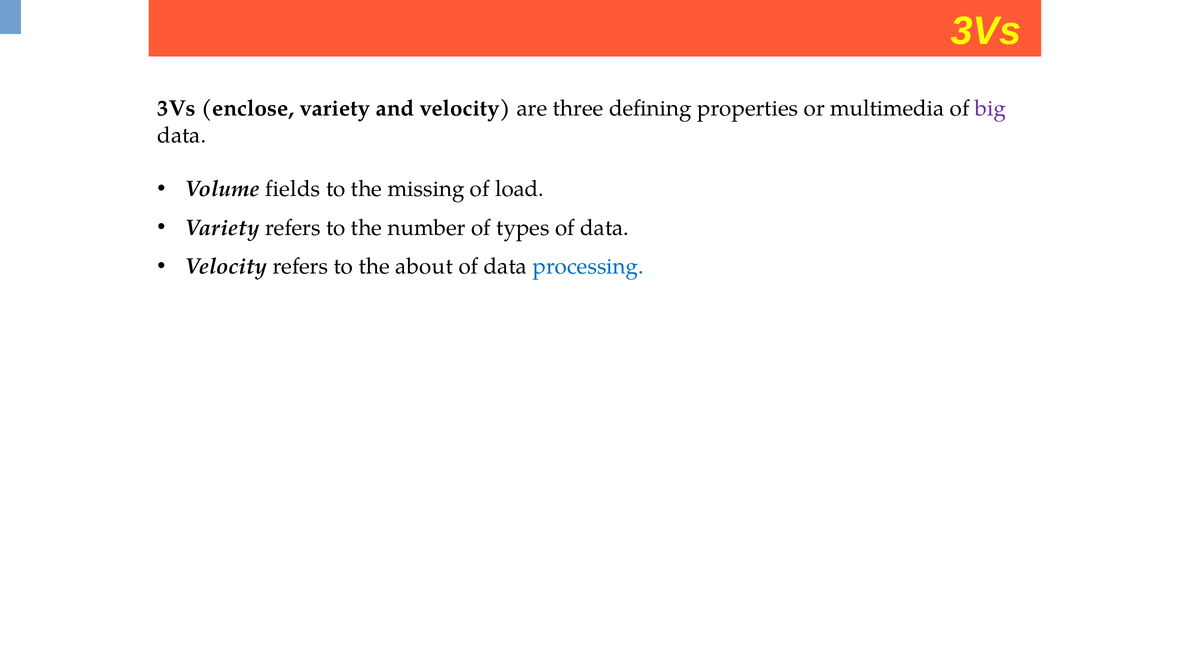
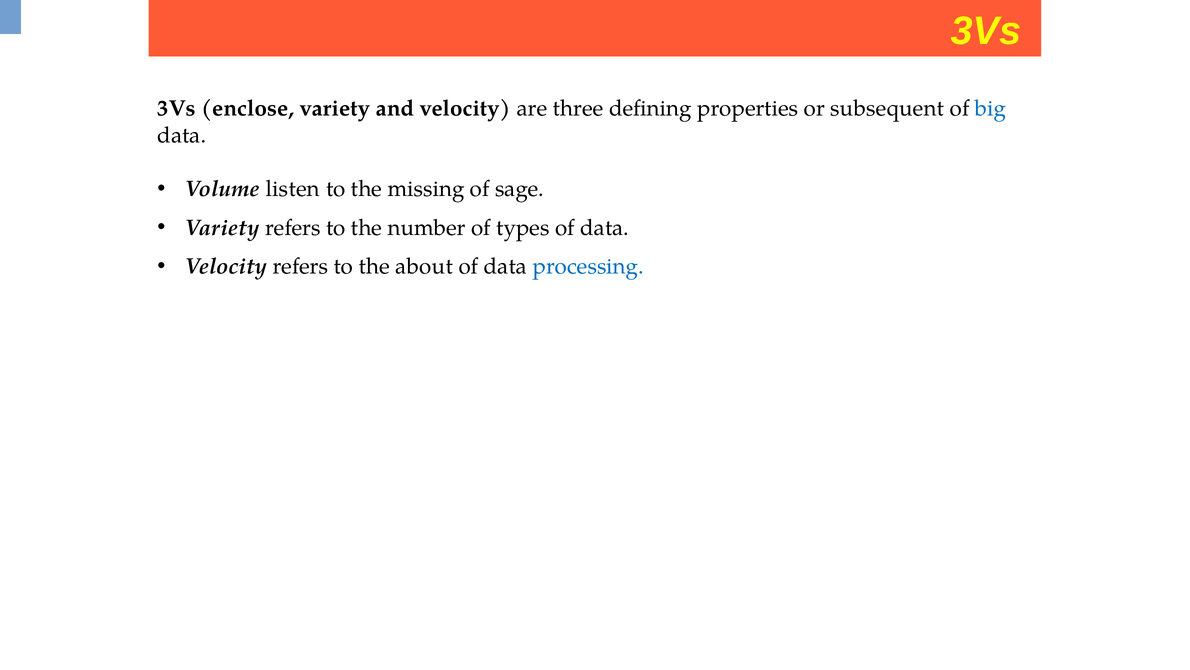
multimedia: multimedia -> subsequent (887, 108)
big colour: purple -> blue (990, 108)
fields: fields -> listen (293, 189)
load: load -> sage (520, 189)
